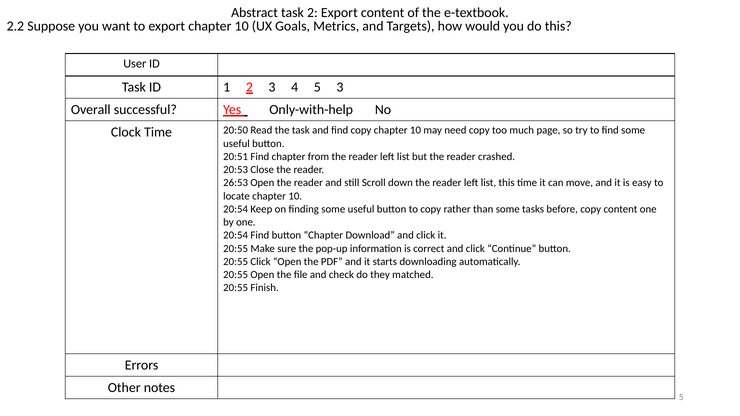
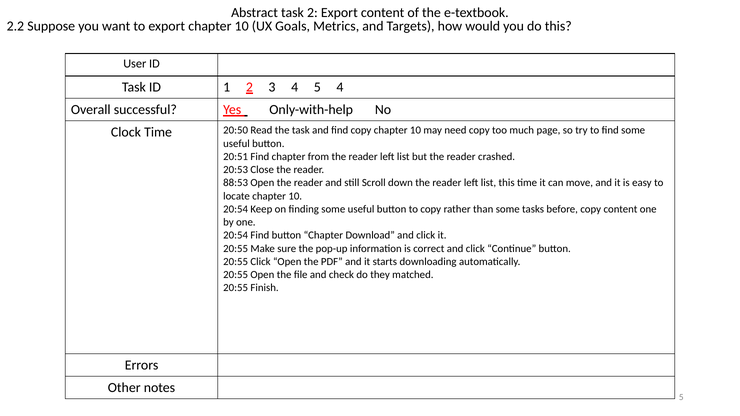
5 3: 3 -> 4 (340, 87)
26:53: 26:53 -> 88:53 (236, 183)
